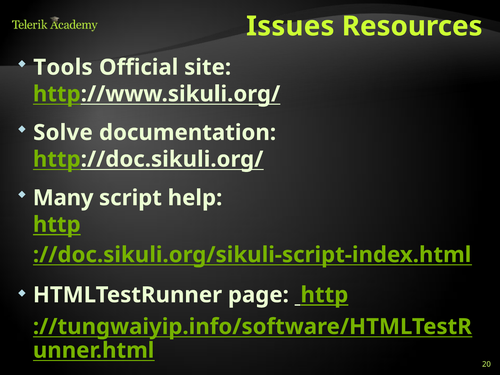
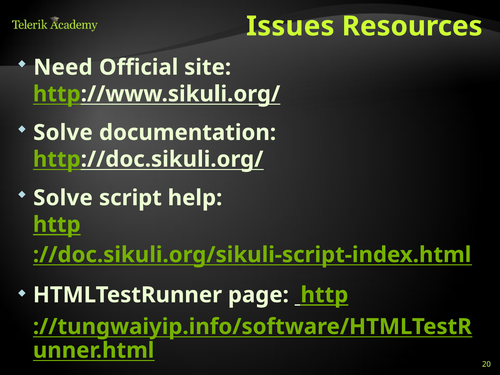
Tools: Tools -> Need (63, 67)
Many: Many -> Solve (63, 198)
